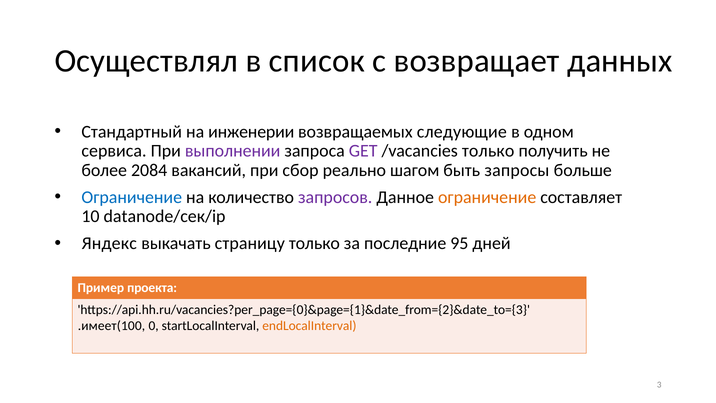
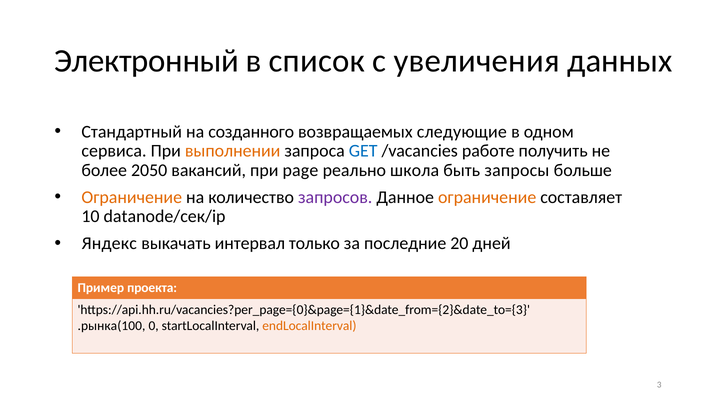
Осуществлял: Осуществлял -> Электронный (147, 61)
возвращает: возвращает -> увеличения (477, 61)
инженерии: инженерии -> созданного (251, 132)
выполнении colour: purple -> orange (233, 151)
GET colour: purple -> blue (363, 151)
/vacancies только: только -> работе (488, 151)
2084: 2084 -> 2050 (149, 170)
сбор: сбор -> page (300, 170)
шагом: шагом -> школа (415, 170)
Ограничение colour: blue -> orange (132, 197)
страницу: страницу -> интервал (250, 243)
95: 95 -> 20 (459, 243)
.имеет(100: .имеет(100 -> .рынка(100 (111, 326)
